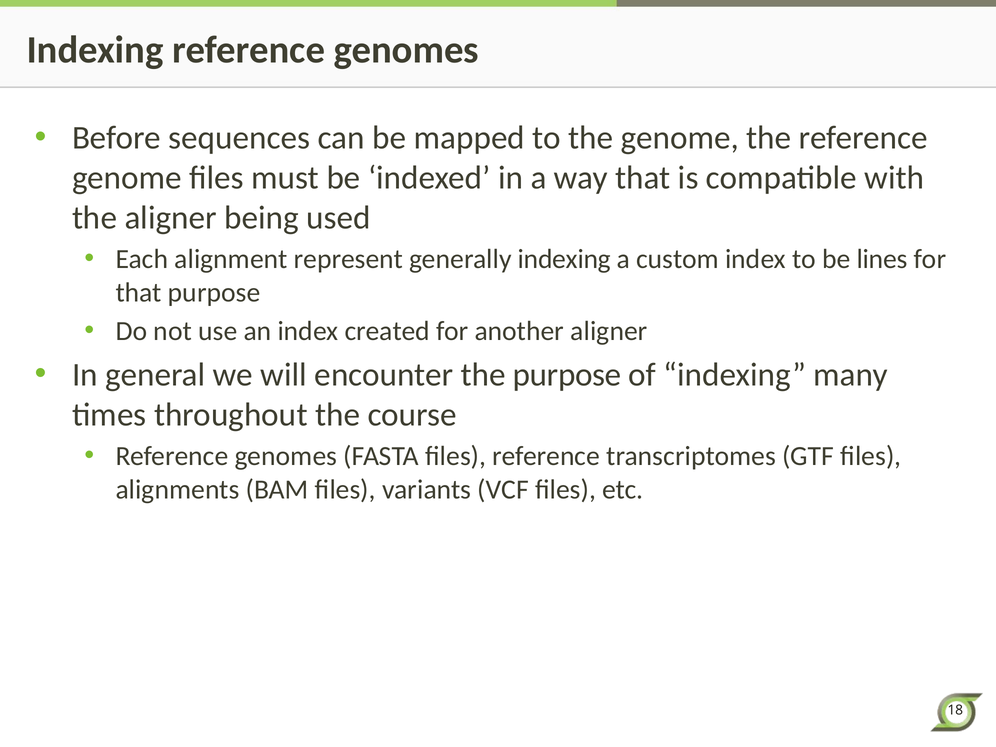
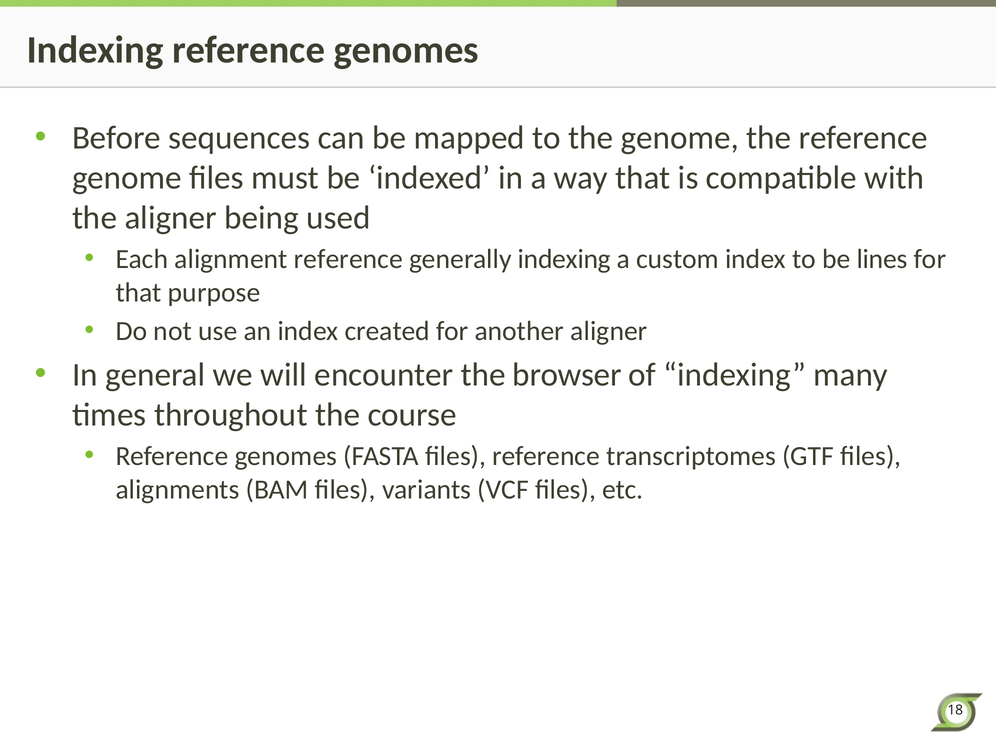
alignment represent: represent -> reference (348, 259)
the purpose: purpose -> browser (567, 375)
